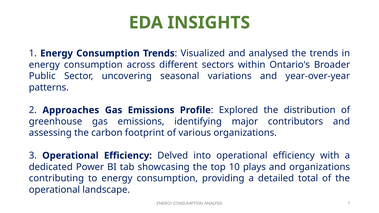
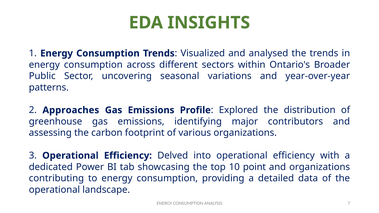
plays: plays -> point (254, 167)
total: total -> data (308, 178)
